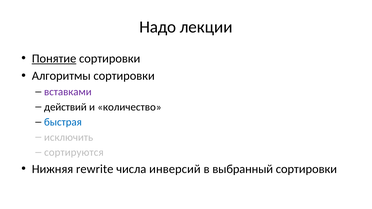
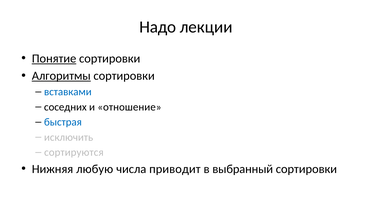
Алгоритмы underline: none -> present (61, 76)
вставками colour: purple -> blue (68, 92)
действий: действий -> соседних (65, 107)
количество: количество -> отношение (129, 107)
rewrite: rewrite -> любую (95, 169)
инверсий: инверсий -> приводит (175, 169)
